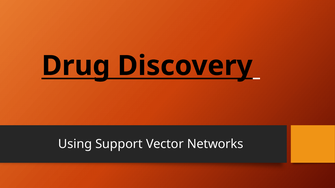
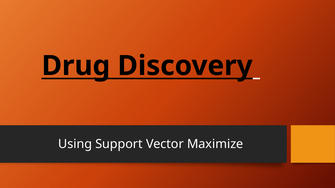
Networks: Networks -> Maximize (215, 144)
